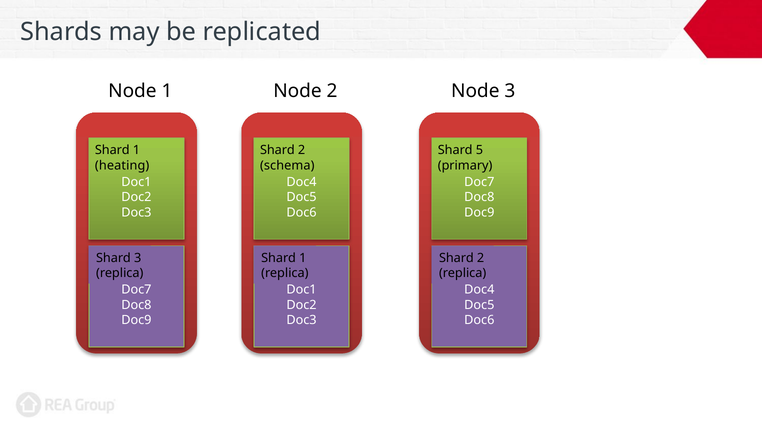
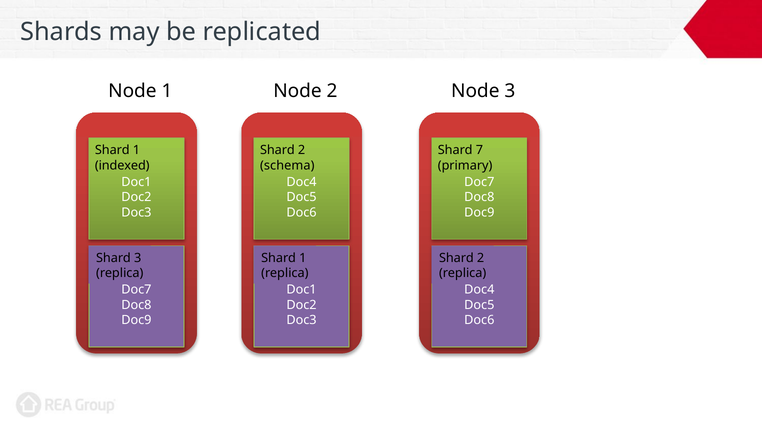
5: 5 -> 7 (479, 150)
heating: heating -> indexed (122, 166)
